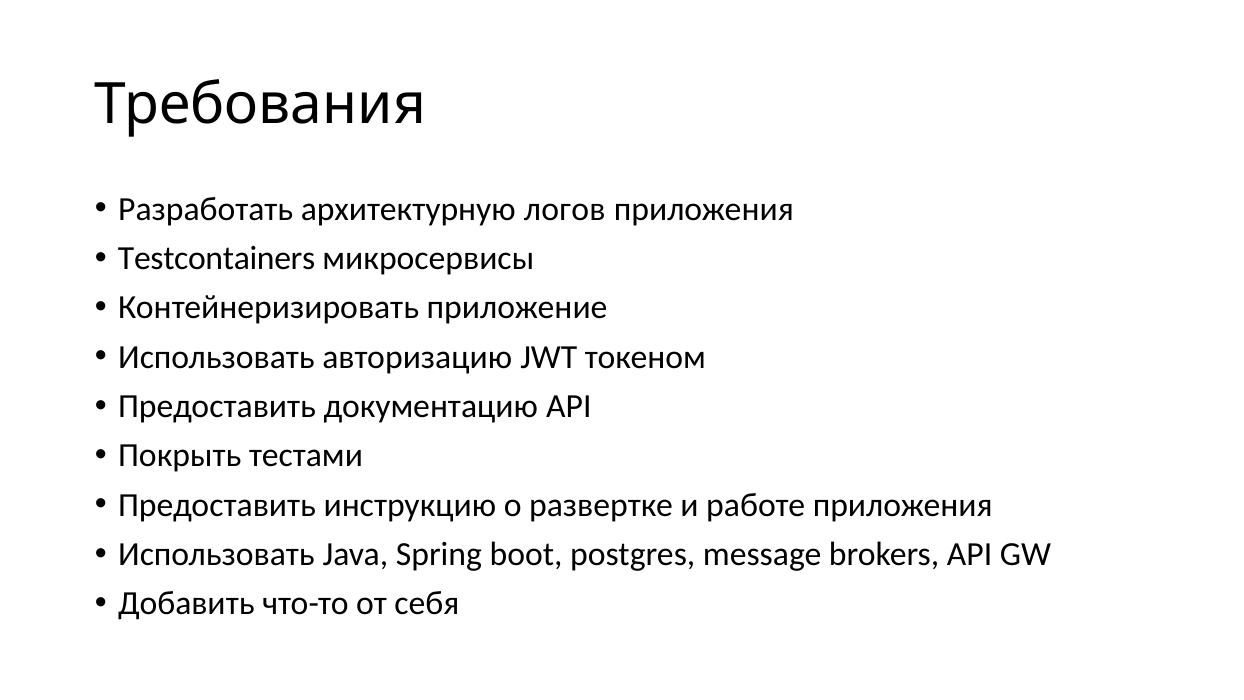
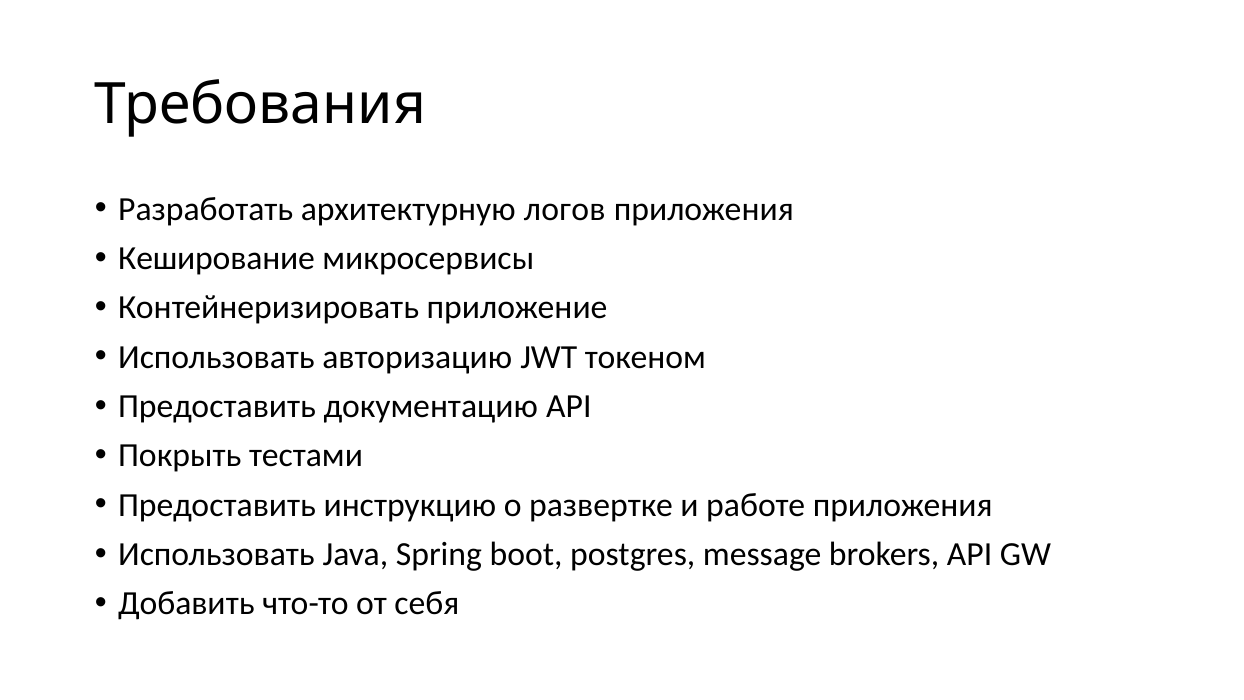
Testcontainers: Testcontainers -> Кеширование (217, 258)
